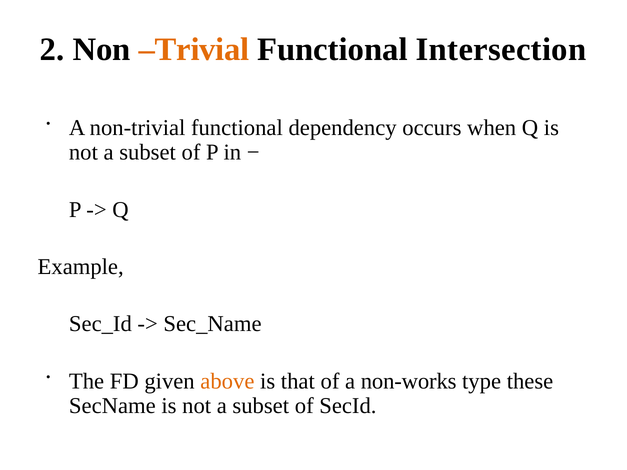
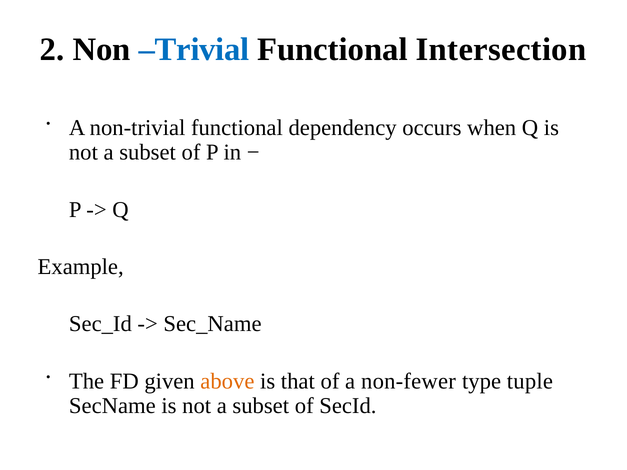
Trivial colour: orange -> blue (194, 50)
non-works: non-works -> non-fewer (408, 381)
these: these -> tuple (530, 381)
